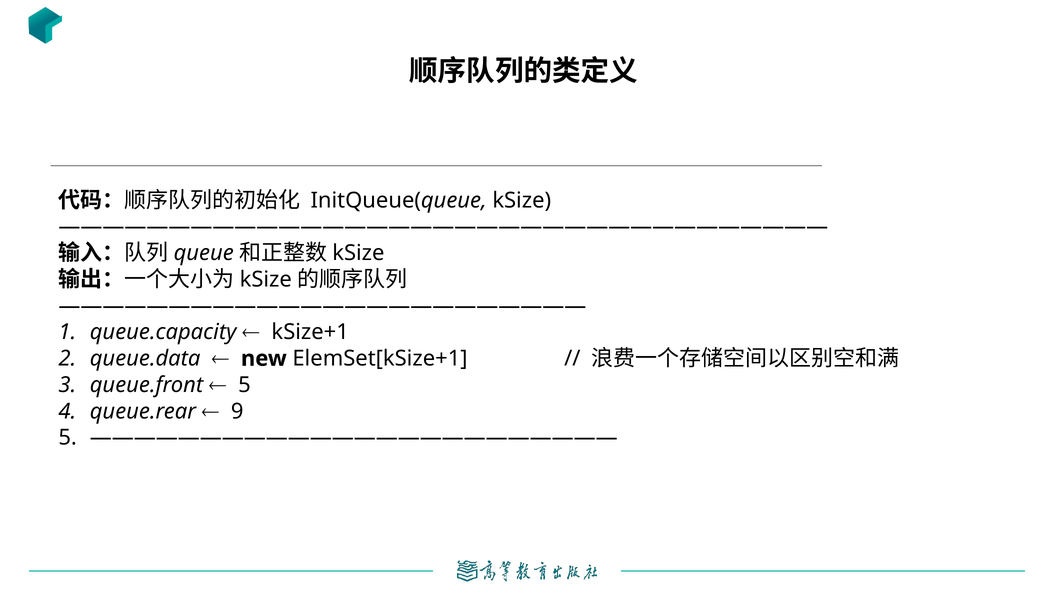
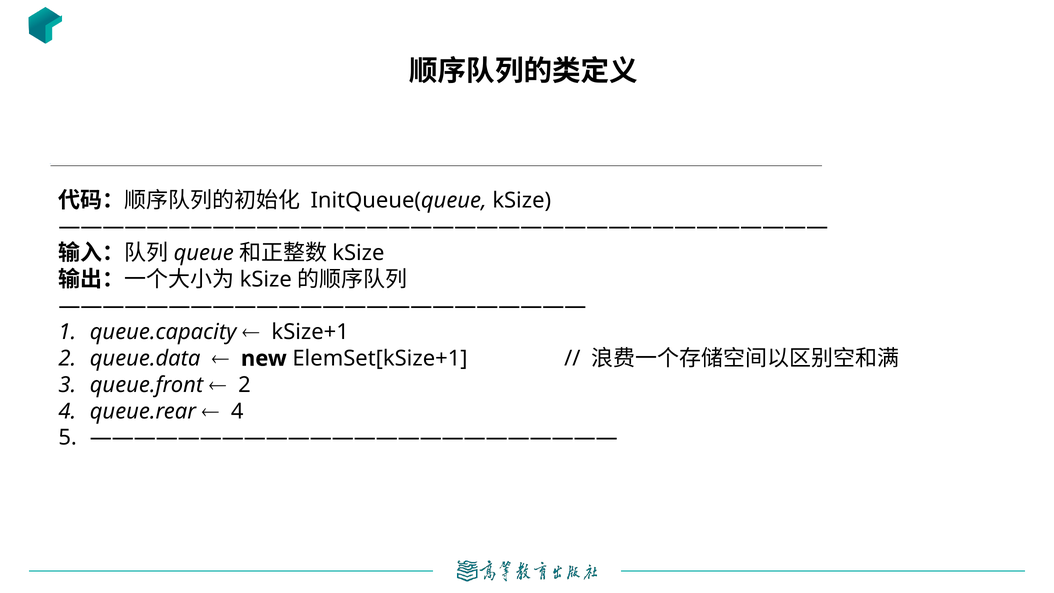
5: 5 -> 2 (244, 385)
9: 9 -> 4 (237, 411)
